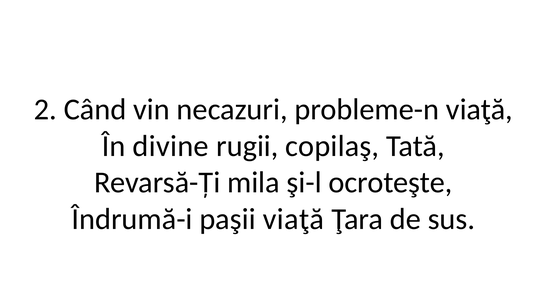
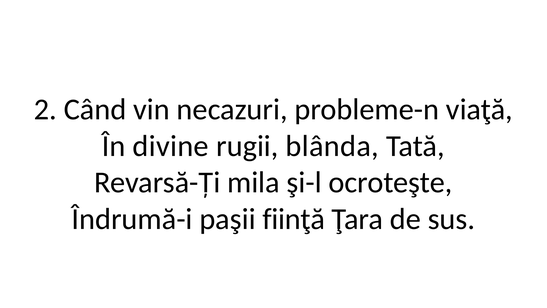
copilaş: copilaş -> blânda (332, 146)
paşii viaţă: viaţă -> fiinţă (294, 219)
